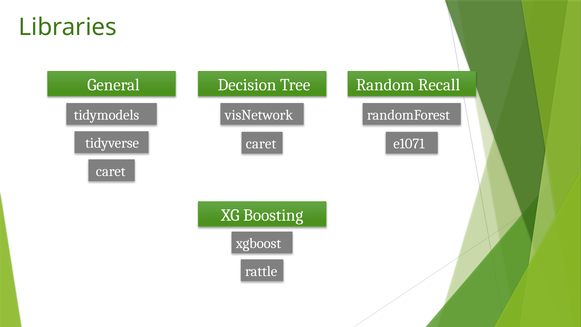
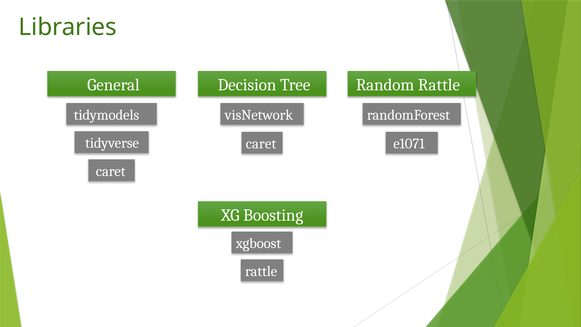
Random Recall: Recall -> Rattle (439, 85)
